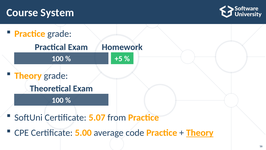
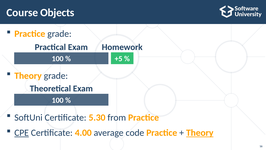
System: System -> Objects (57, 13)
5.07: 5.07 -> 5.30 (97, 117)
CPE underline: none -> present (22, 133)
5.00: 5.00 -> 4.00 (83, 133)
